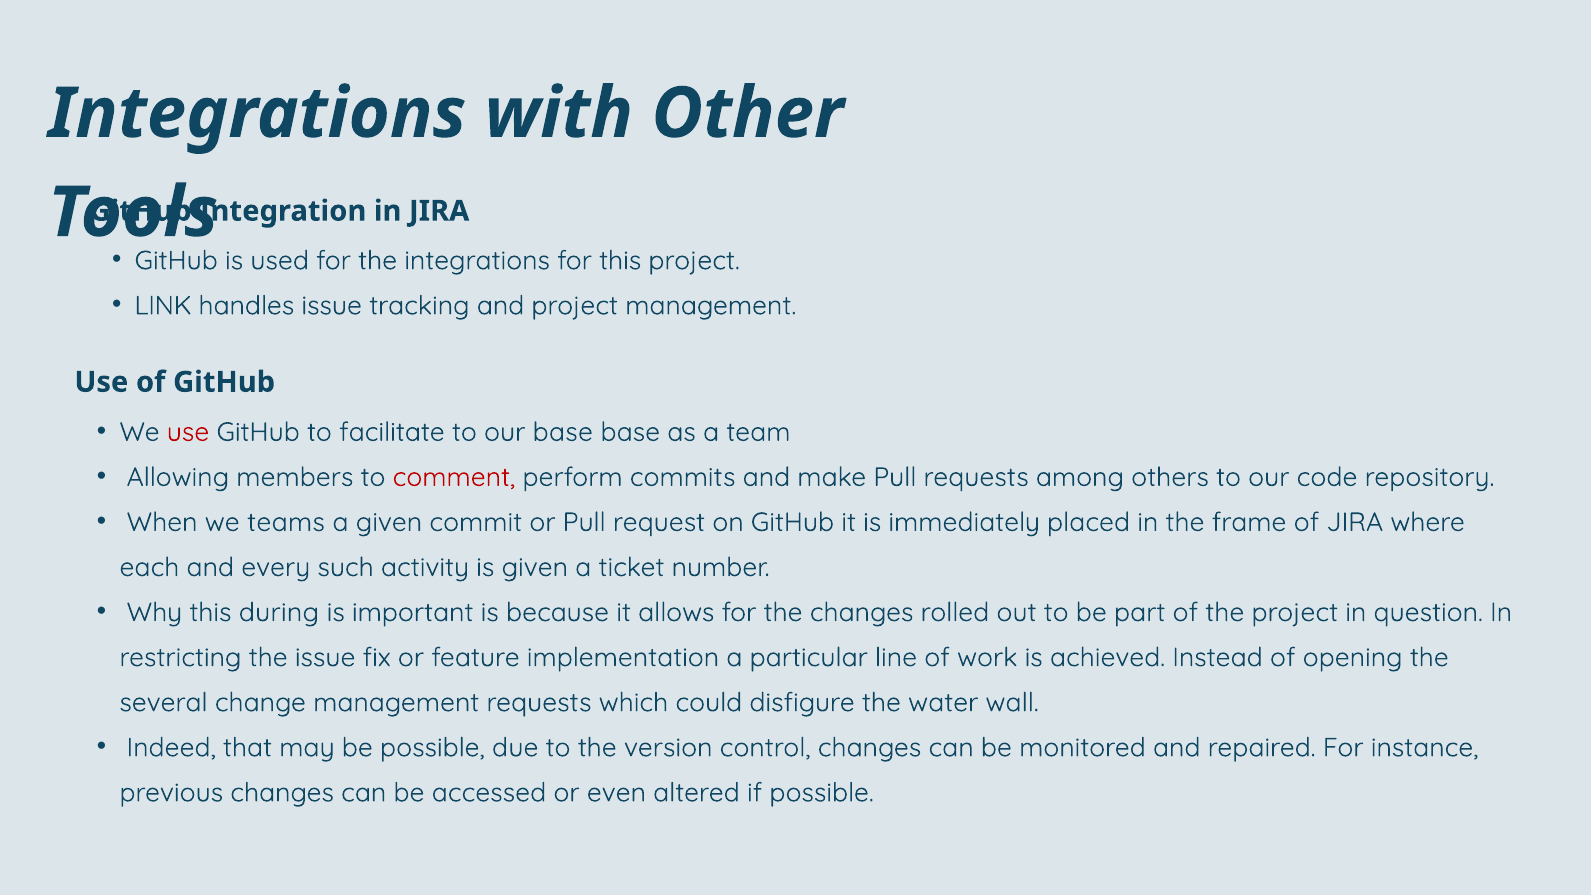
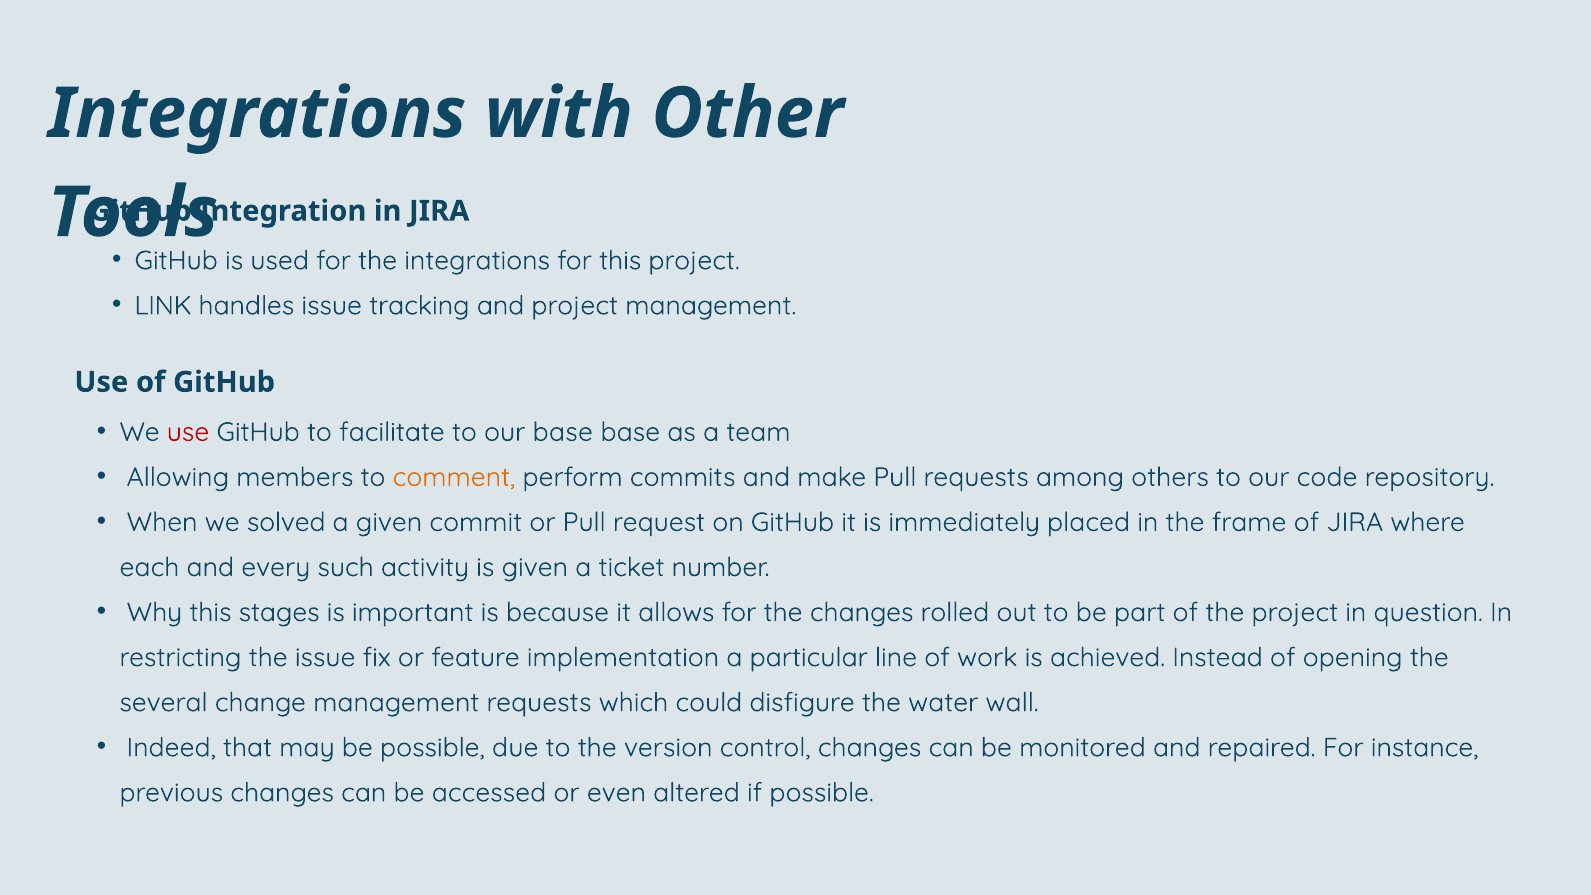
comment colour: red -> orange (454, 477)
teams: teams -> solved (286, 522)
during: during -> stages (279, 612)
